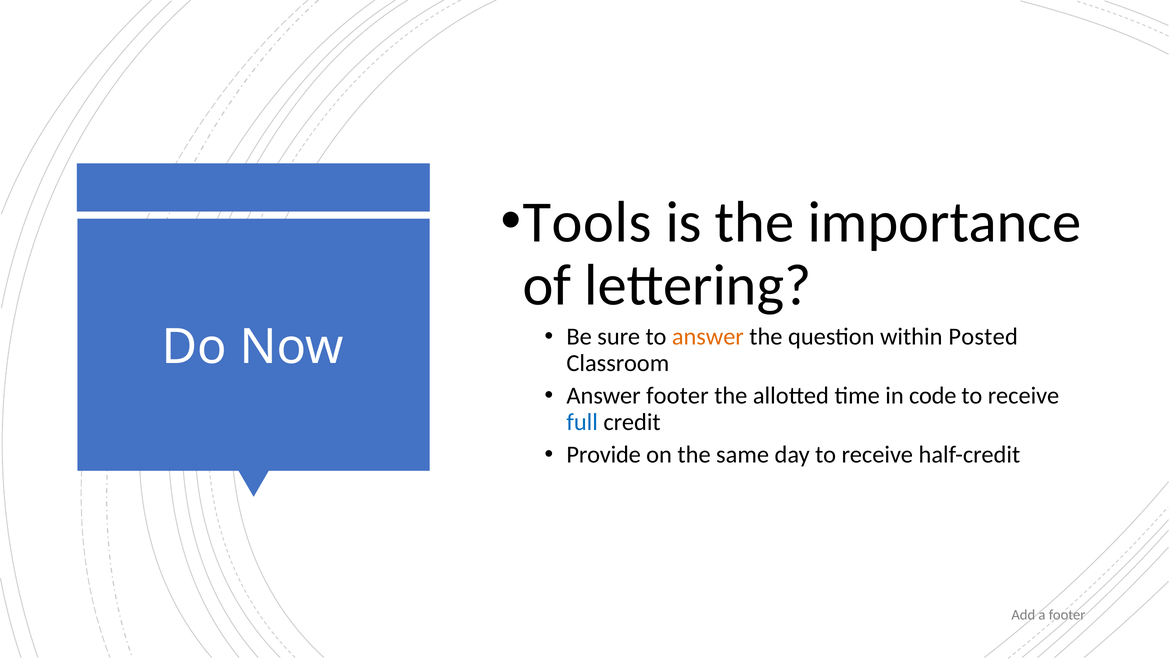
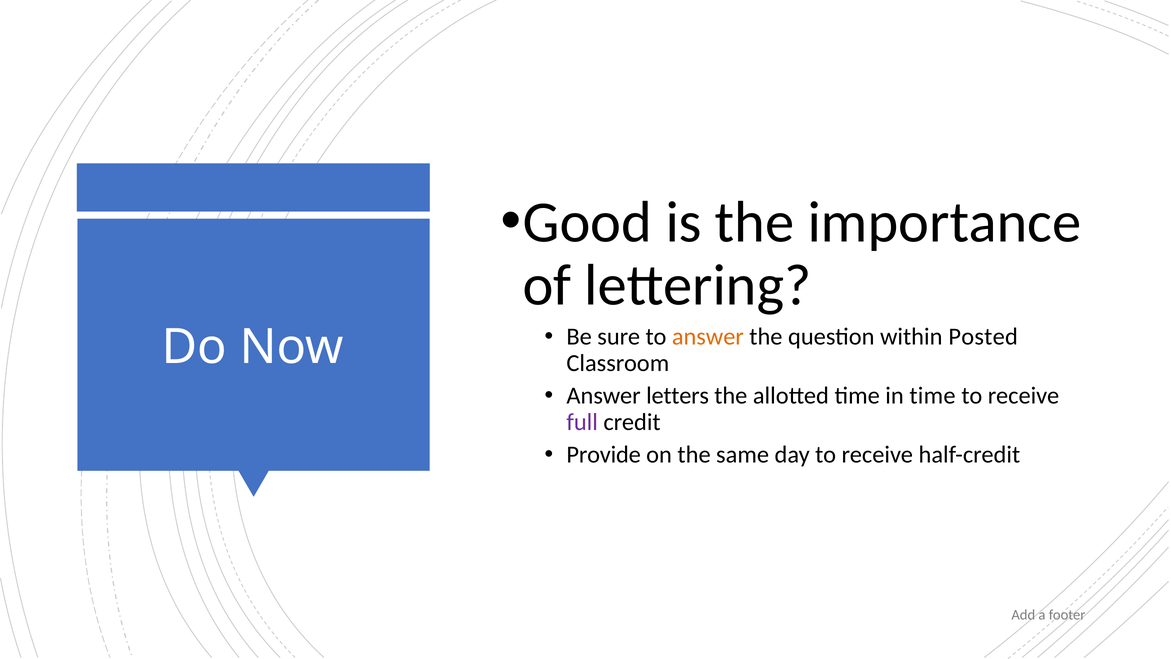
Tools: Tools -> Good (587, 222)
Answer footer: footer -> letters (678, 395)
in code: code -> time (933, 395)
full colour: blue -> purple (582, 422)
